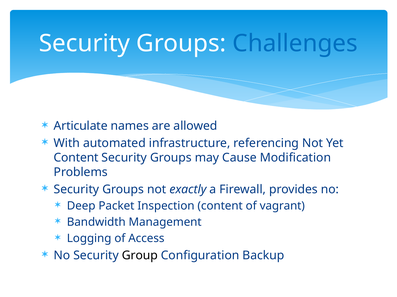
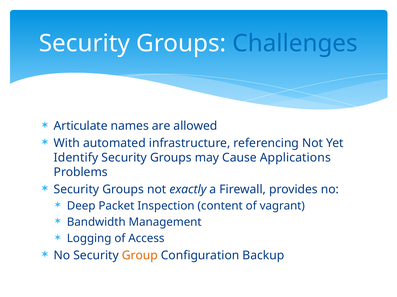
Content: Content -> Identify (76, 158)
Modification: Modification -> Applications (295, 158)
Group colour: black -> orange (140, 256)
